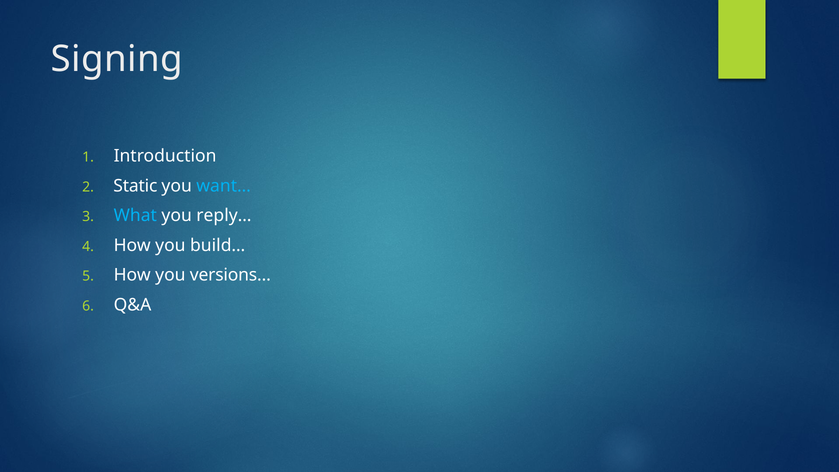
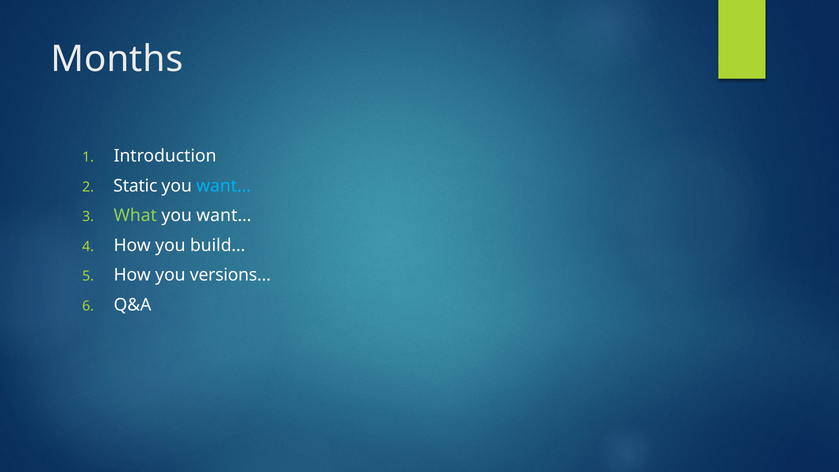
Signing: Signing -> Months (117, 59)
What colour: light blue -> light green (135, 216)
reply…: reply… -> want… (224, 216)
